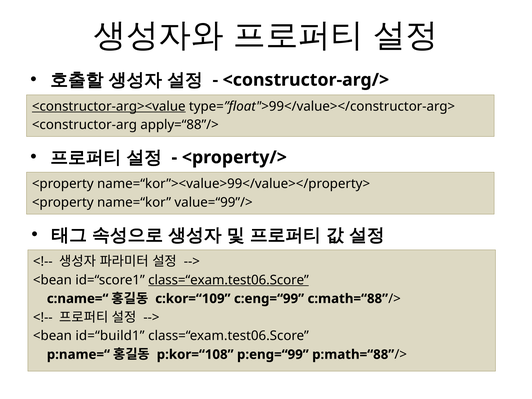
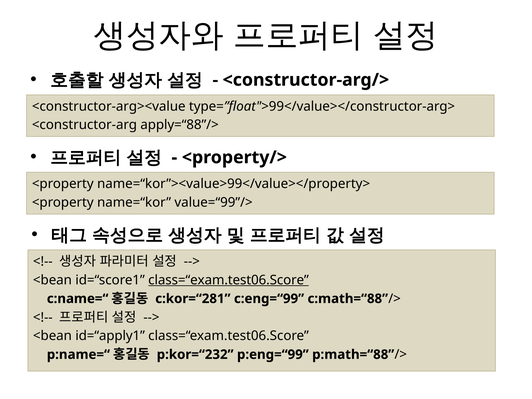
<constructor-arg><value underline: present -> none (109, 106)
c:kor=“109: c:kor=“109 -> c:kor=“281 (193, 299)
id=“build1: id=“build1 -> id=“apply1 (110, 336)
p:kor=“108: p:kor=“108 -> p:kor=“232 (195, 355)
